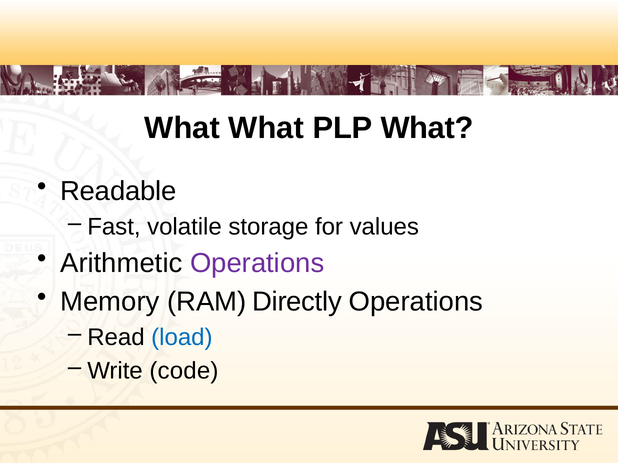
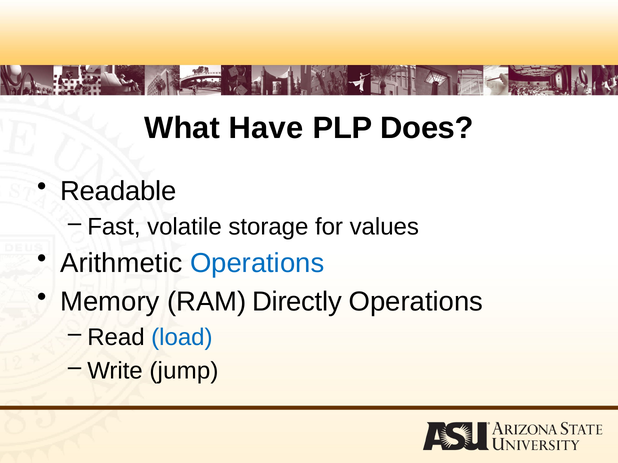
What What: What -> Have (266, 128)
PLP What: What -> Does (427, 128)
Operations colour: purple -> blue (257, 264)
code: code -> jump (184, 371)
